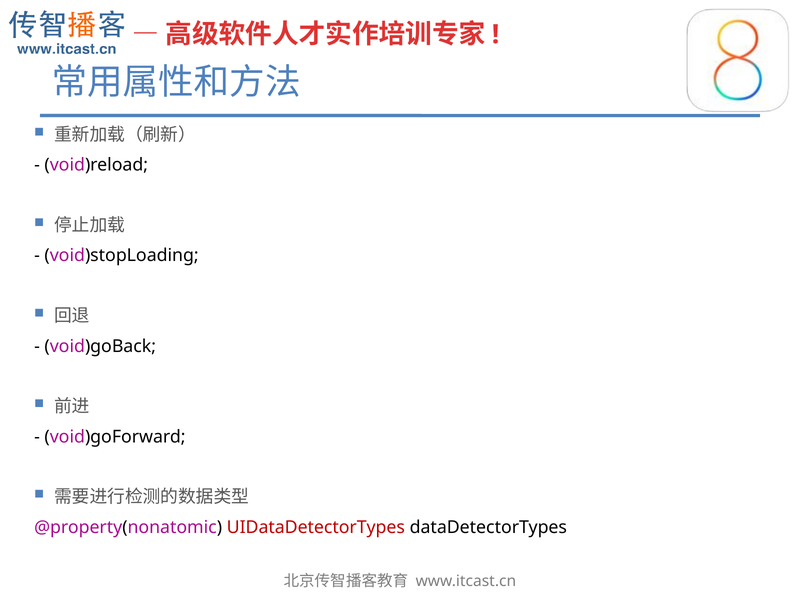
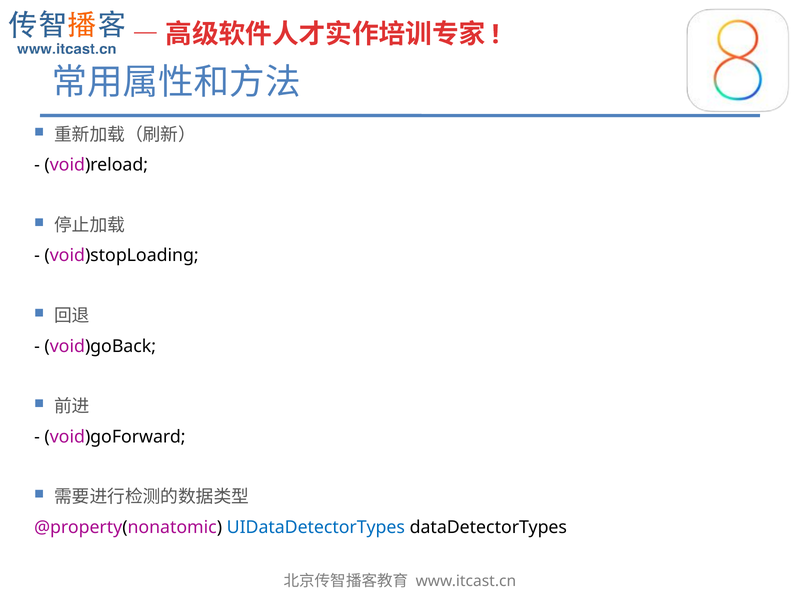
UIDataDetectorTypes colour: red -> blue (316, 527)
